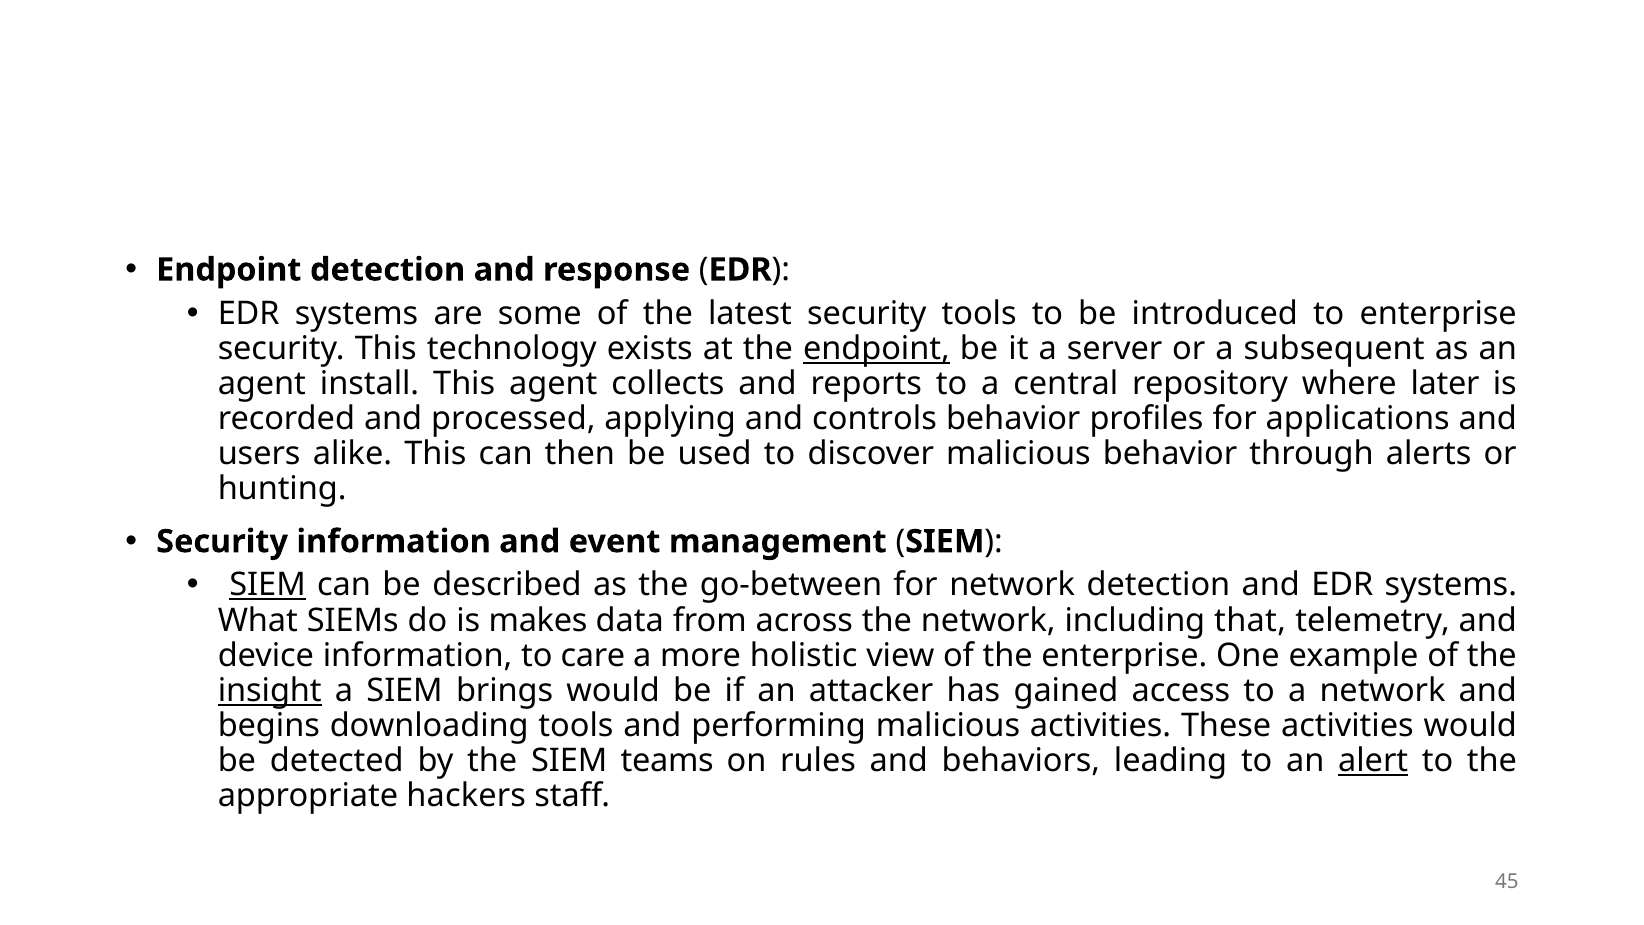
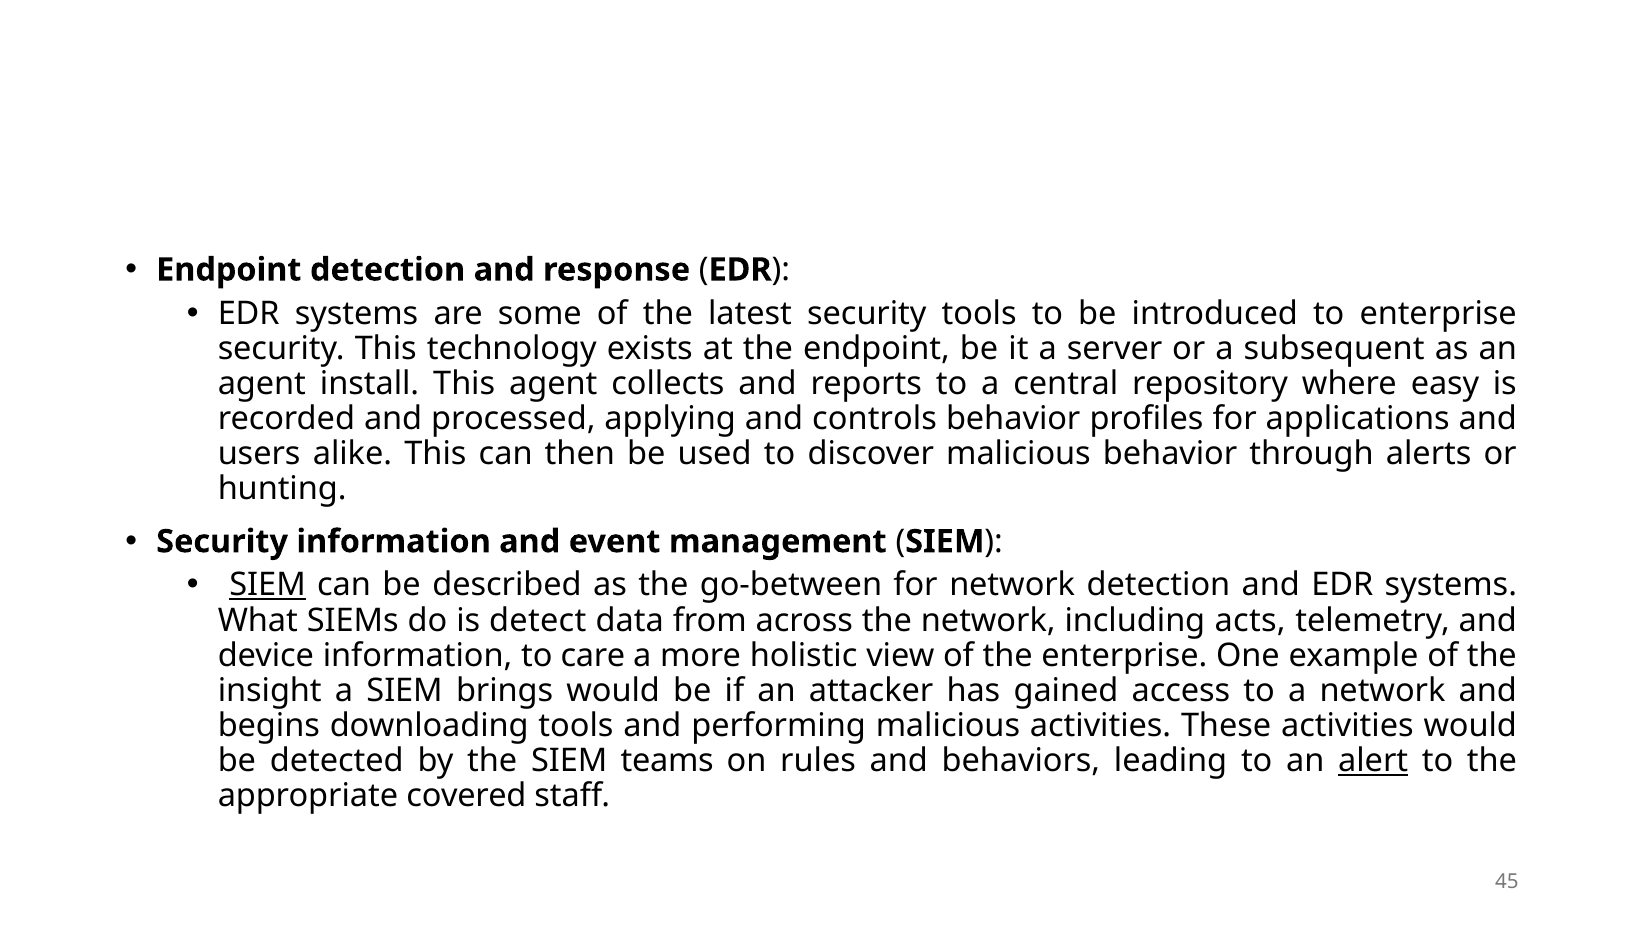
endpoint underline: present -> none (876, 349)
later: later -> easy (1445, 384)
makes: makes -> detect (538, 620)
that: that -> acts (1250, 620)
insight underline: present -> none (270, 691)
hackers: hackers -> covered (466, 796)
